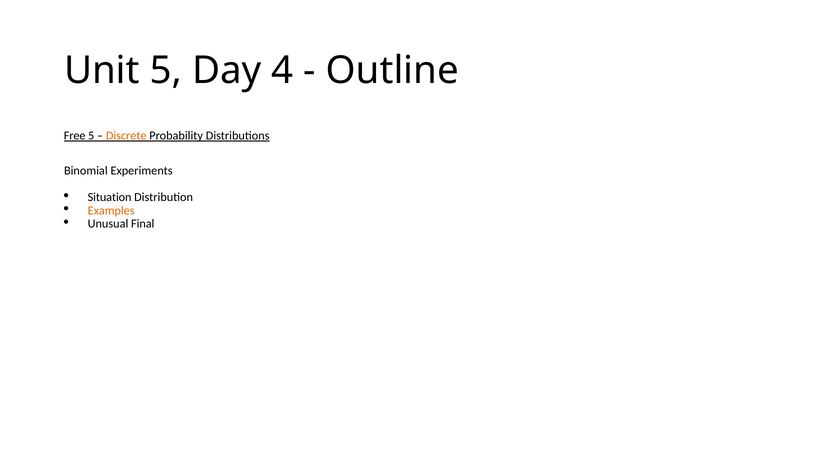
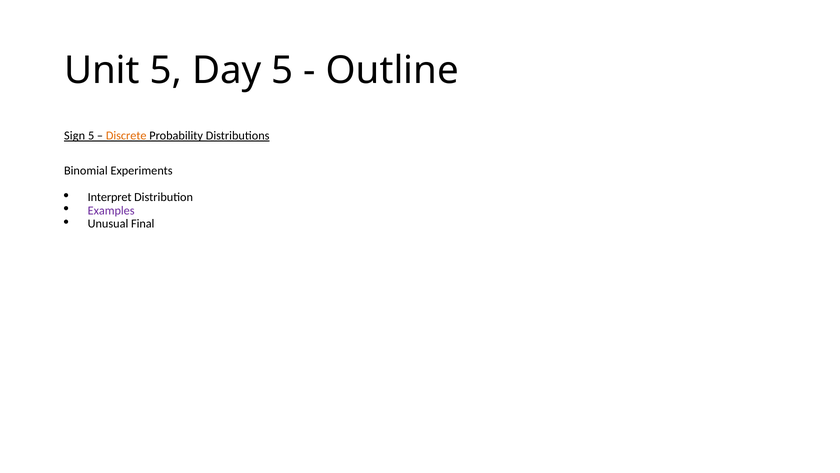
Day 4: 4 -> 5 (282, 71)
Free: Free -> Sign (75, 135)
Situation: Situation -> Interpret (110, 197)
Examples colour: orange -> purple (111, 210)
